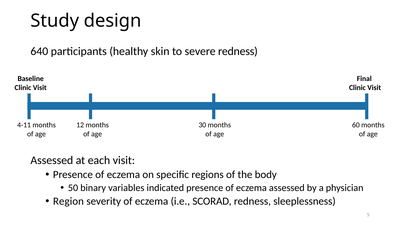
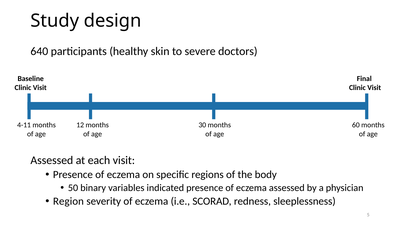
severe redness: redness -> doctors (238, 51)
